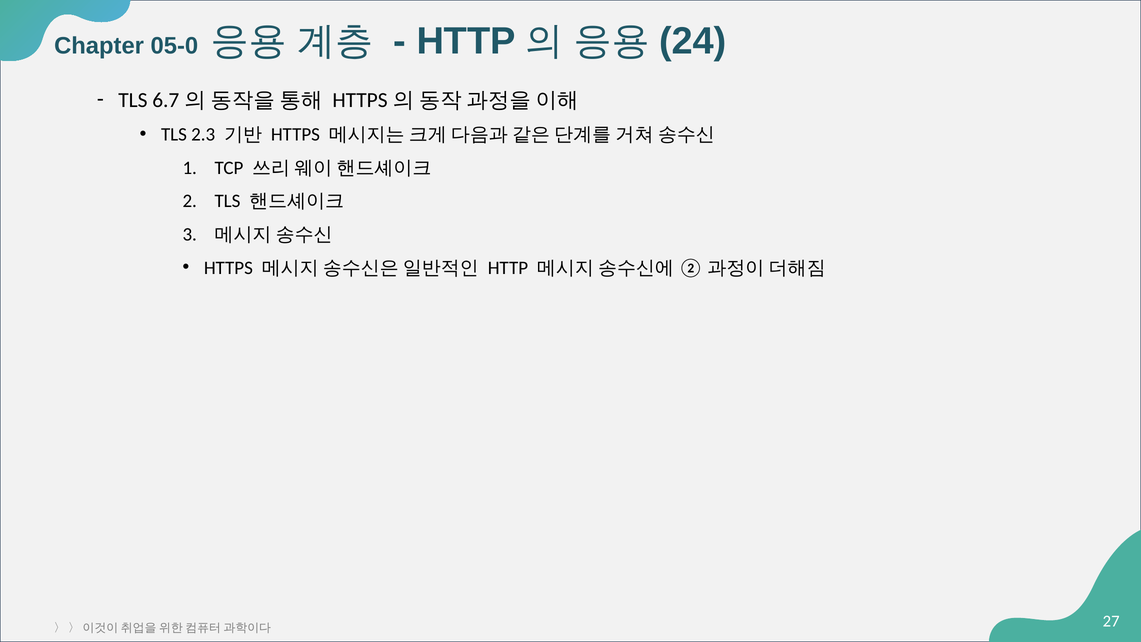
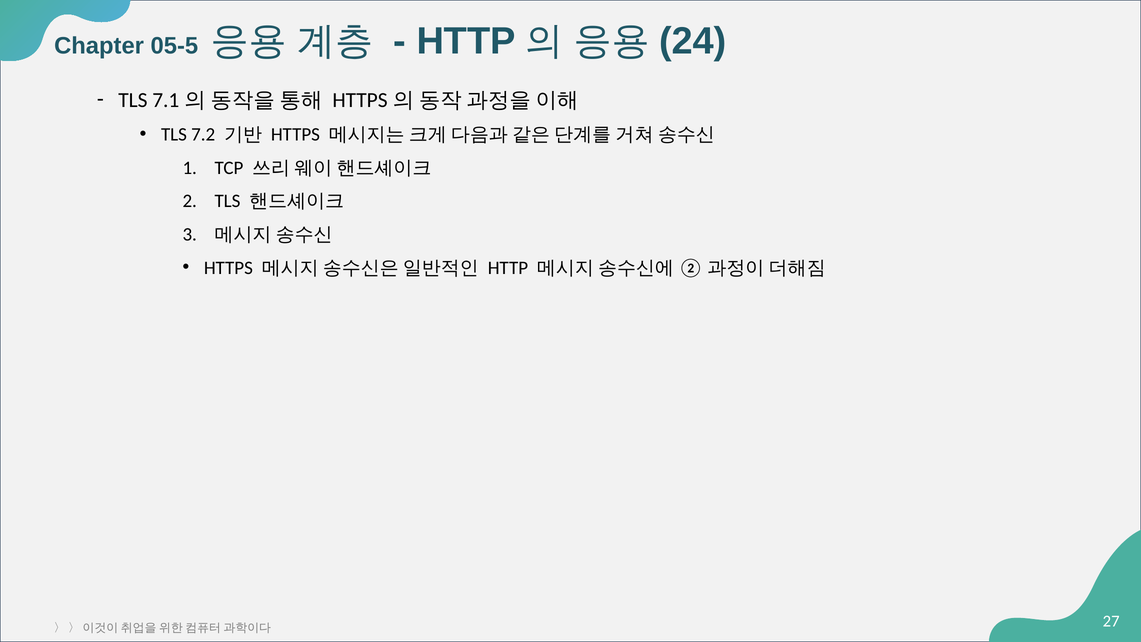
05-0: 05-0 -> 05-5 (174, 46)
6.7: 6.7 -> 7.1 (166, 100)
2.3: 2.3 -> 7.2 (203, 135)
